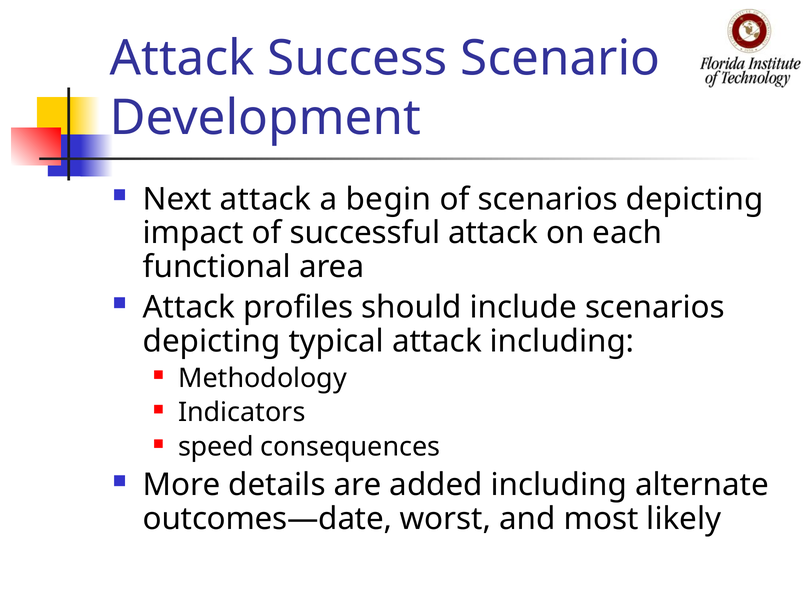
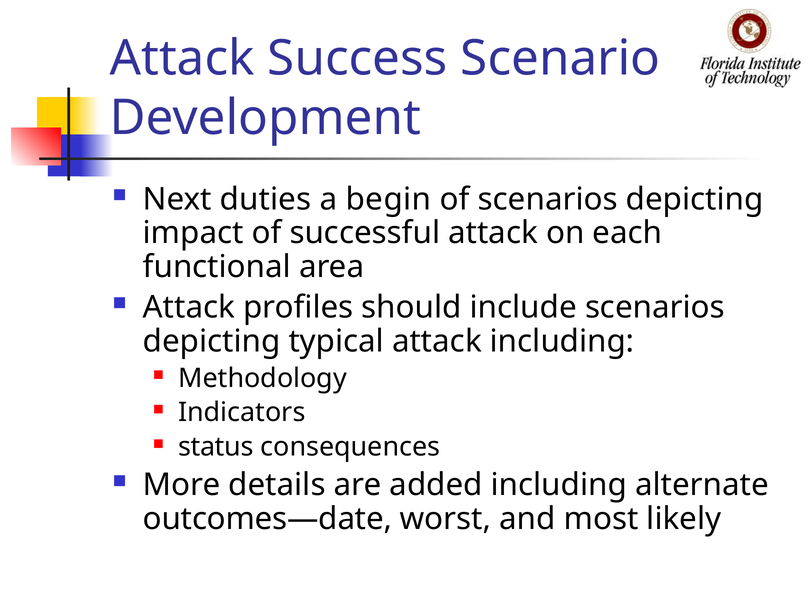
Next attack: attack -> duties (266, 199)
speed: speed -> status (216, 447)
